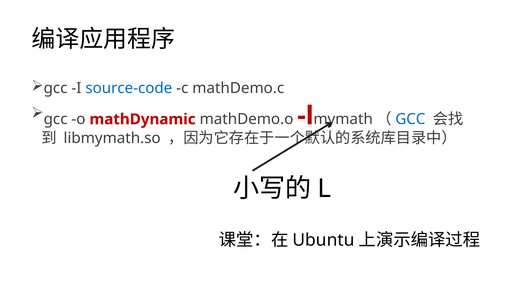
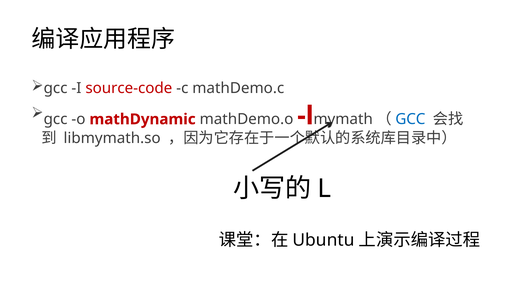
source-code colour: blue -> red (129, 88)
